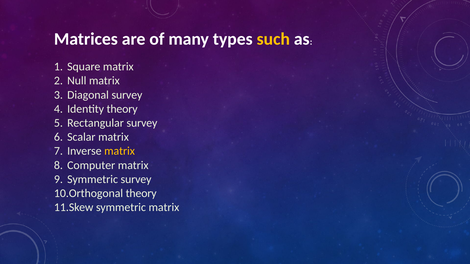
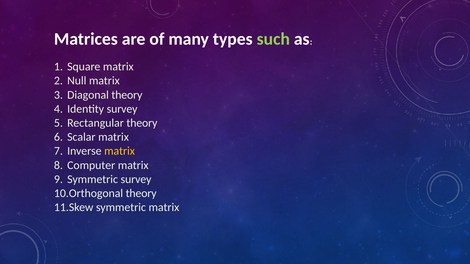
such colour: yellow -> light green (273, 39)
Diagonal survey: survey -> theory (127, 95)
Identity theory: theory -> survey (122, 109)
Rectangular survey: survey -> theory (142, 123)
